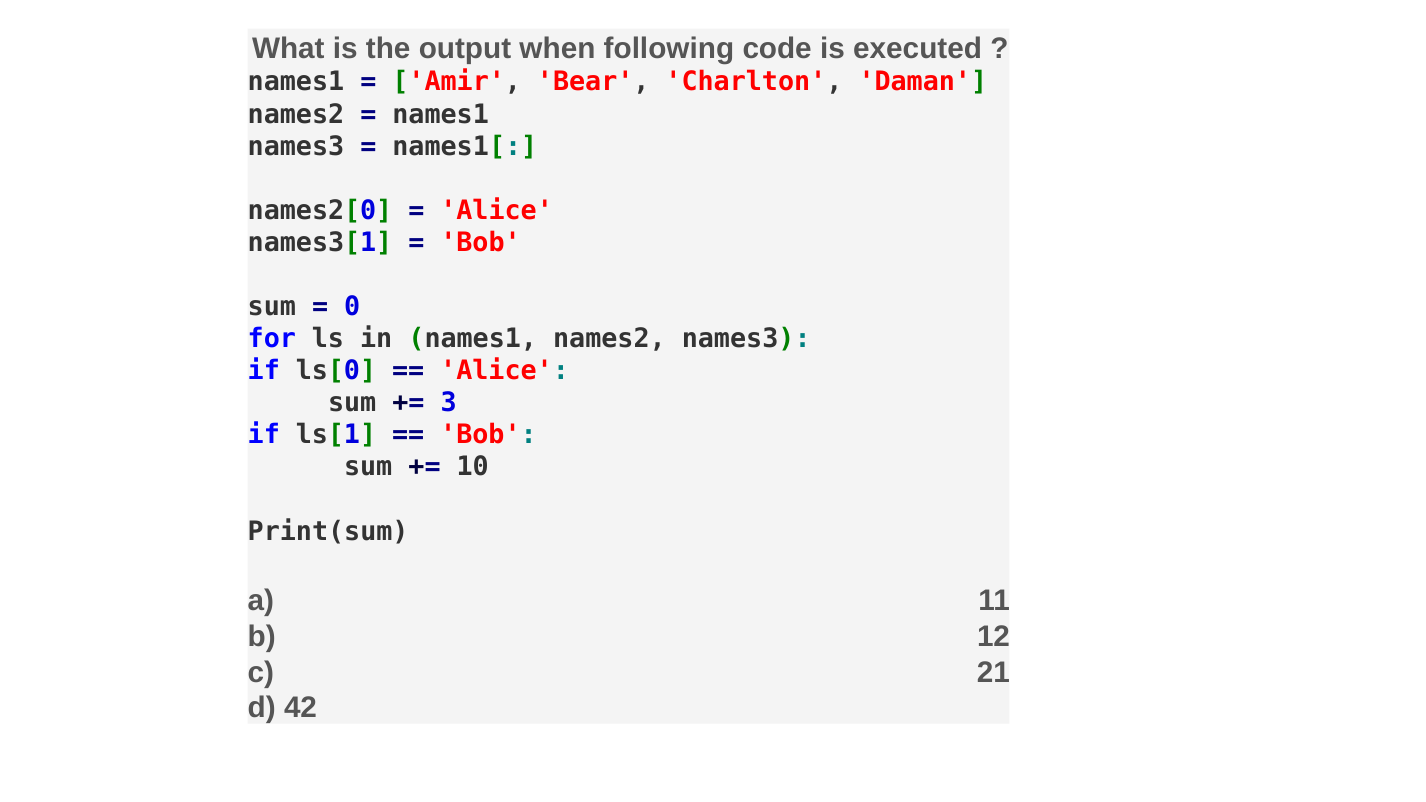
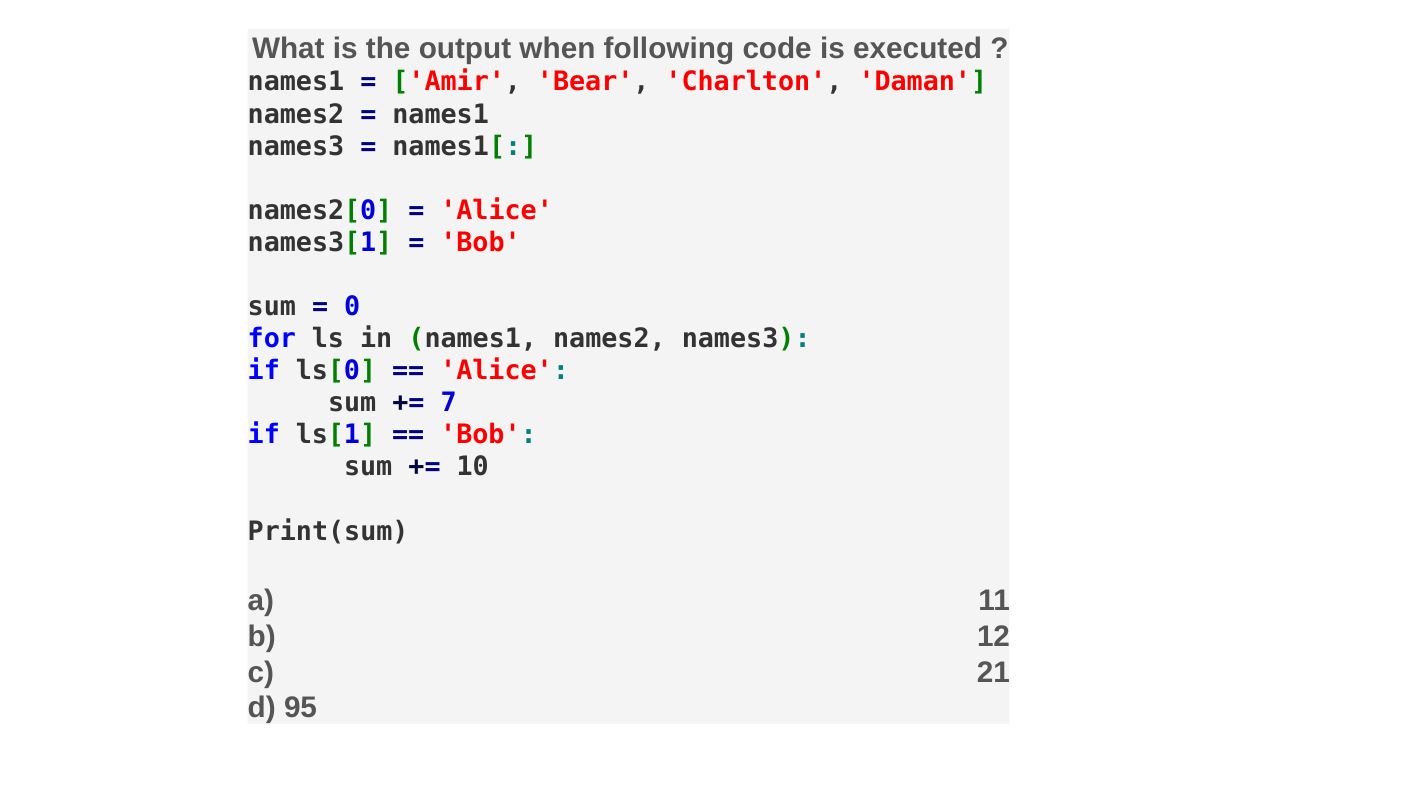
3: 3 -> 7 (449, 403)
42: 42 -> 95 (301, 708)
